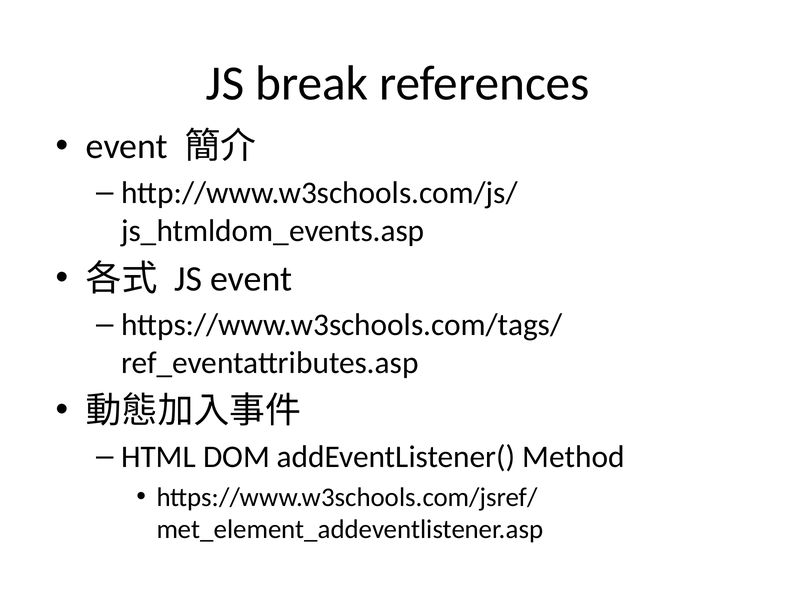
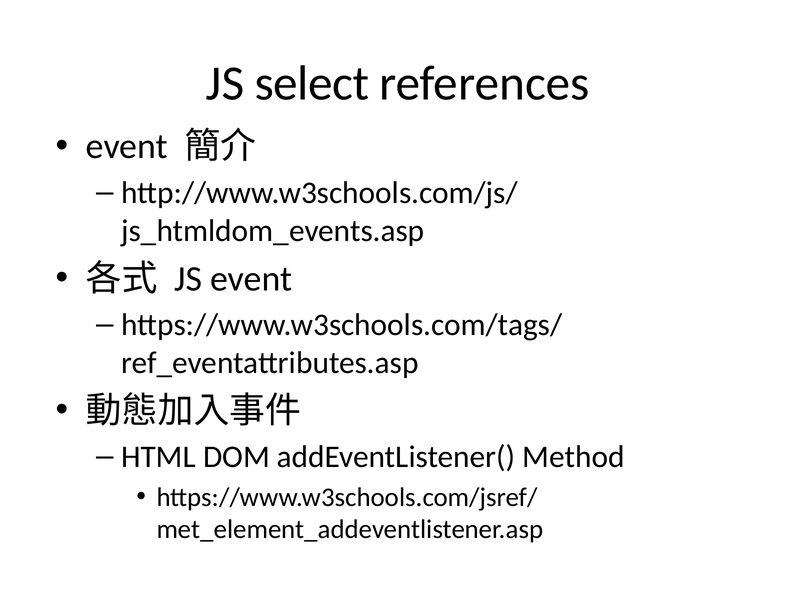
break: break -> select (312, 83)
